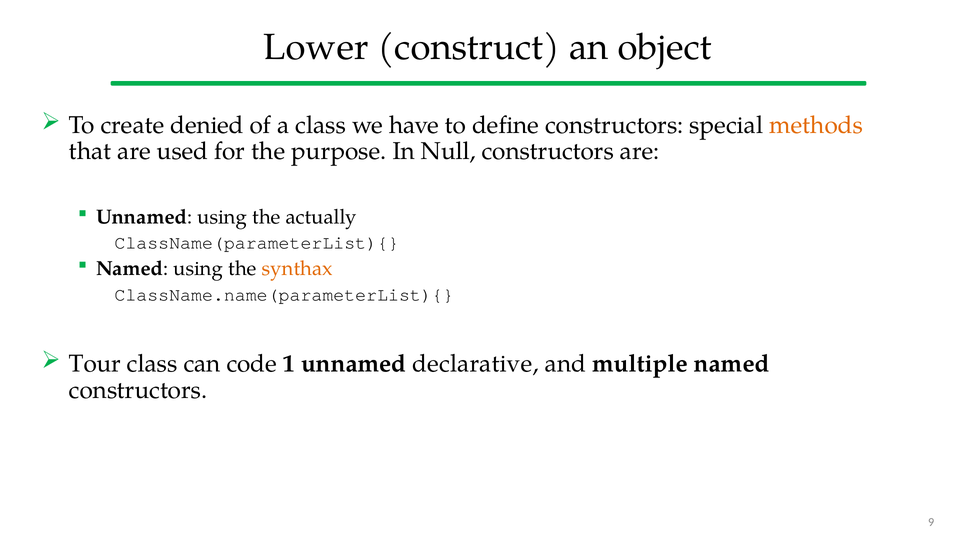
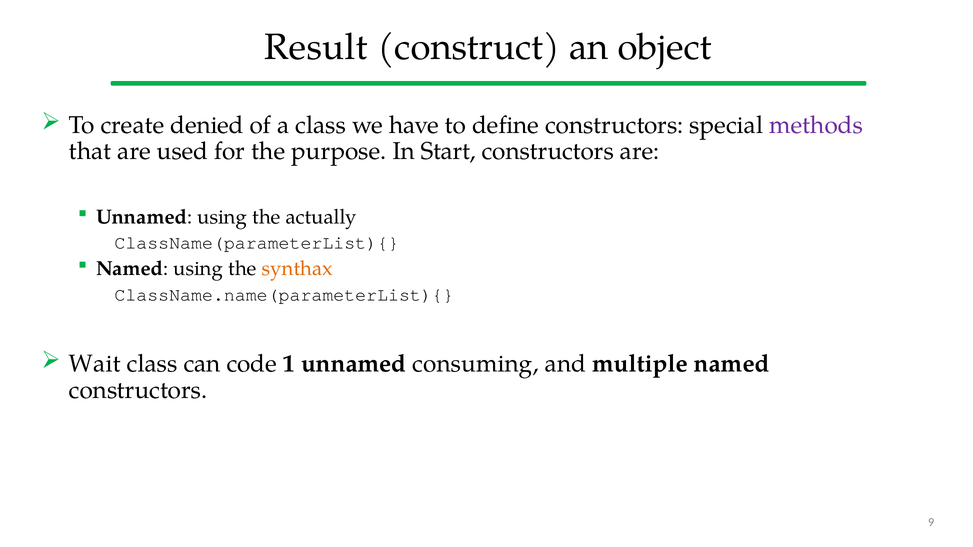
Lower: Lower -> Result (316, 47)
methods colour: orange -> purple (816, 125)
Null: Null -> Start (448, 152)
Tour: Tour -> Wait (95, 364)
declarative: declarative -> consuming (476, 364)
